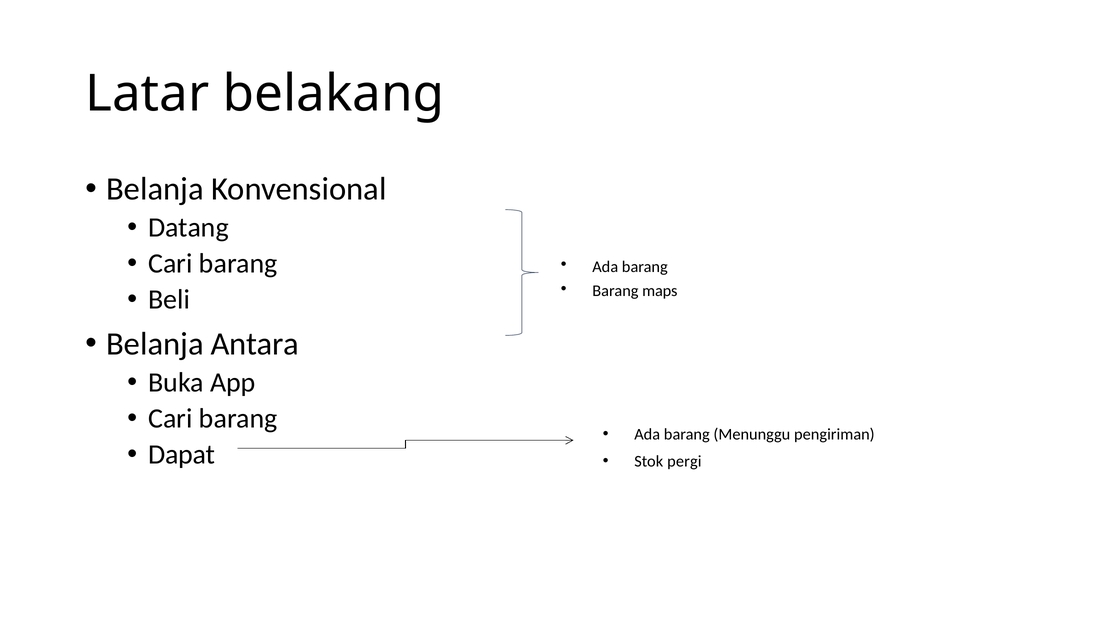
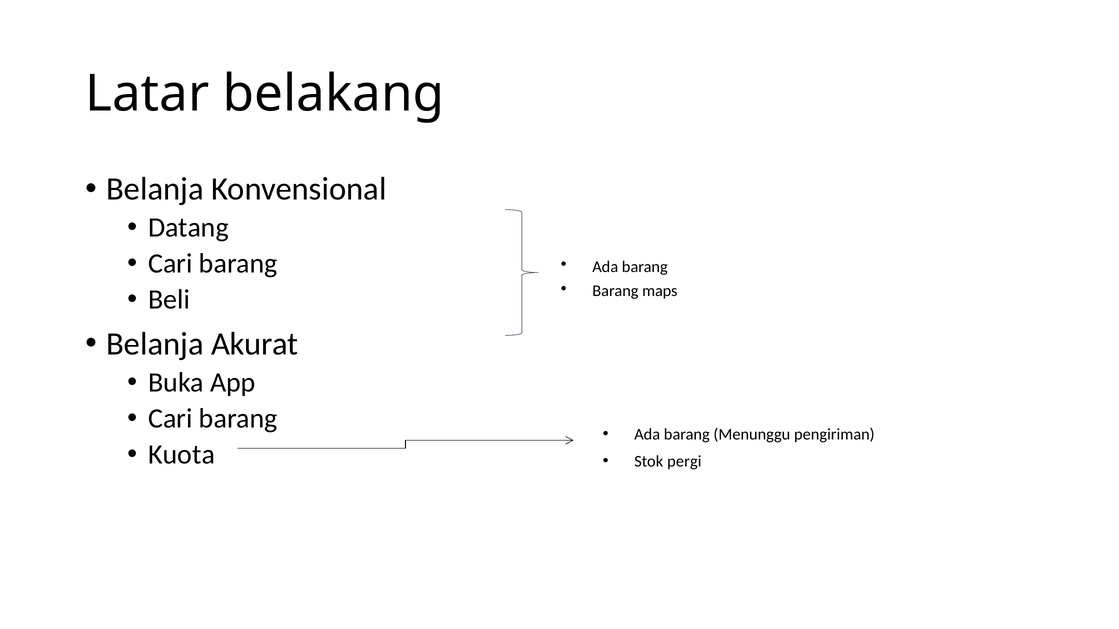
Antara: Antara -> Akurat (255, 344)
Dapat: Dapat -> Kuota (182, 455)
